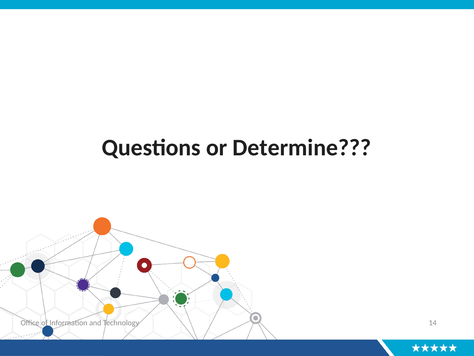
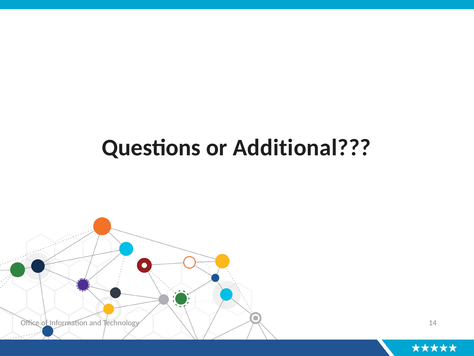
Determine: Determine -> Additional (302, 147)
